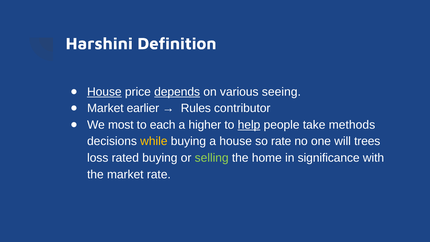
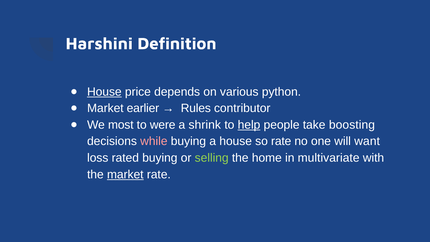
depends underline: present -> none (177, 92)
seeing: seeing -> python (281, 92)
each: each -> were (163, 125)
higher: higher -> shrink (205, 125)
methods: methods -> boosting (352, 125)
while colour: yellow -> pink (154, 141)
trees: trees -> want (367, 141)
significance: significance -> multivariate (329, 158)
market underline: none -> present (125, 174)
